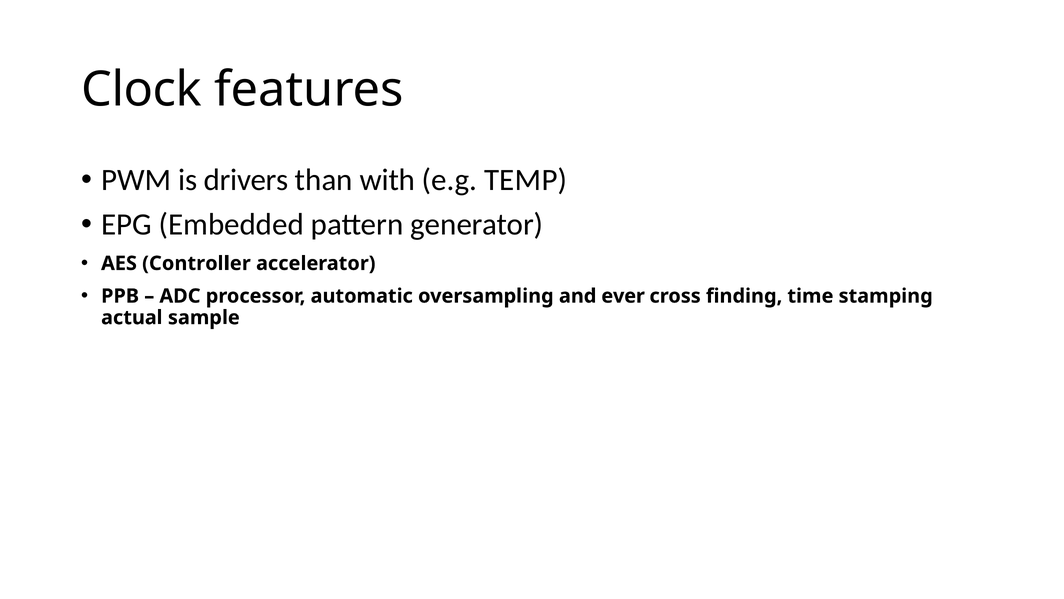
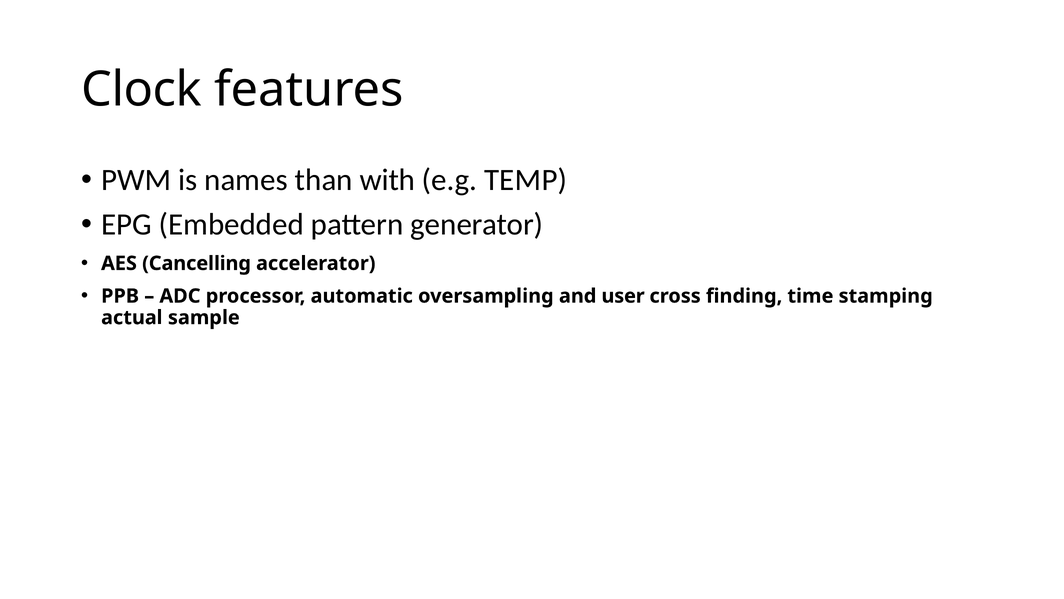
drivers: drivers -> names (246, 180)
Controller: Controller -> Cancelling (197, 263)
ever: ever -> user (623, 296)
